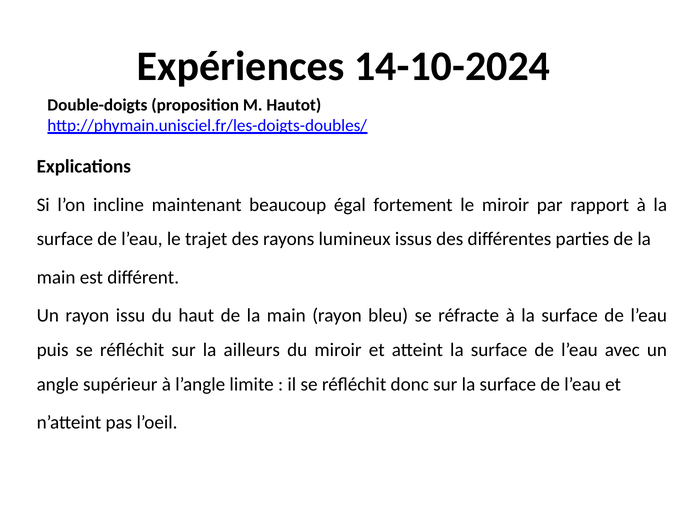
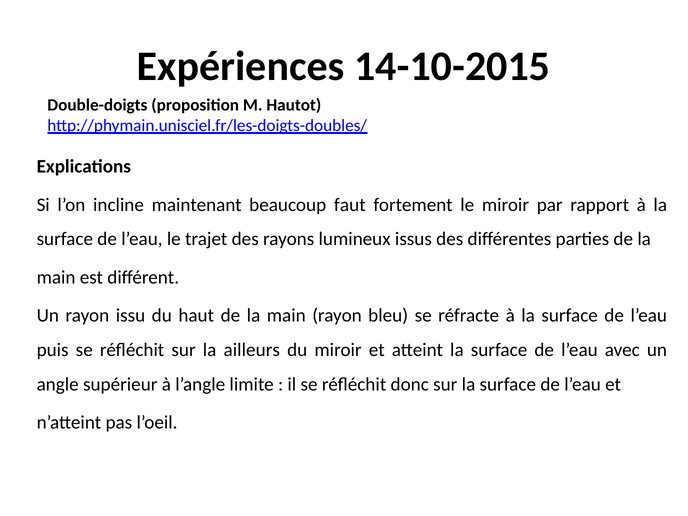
14-10-2024: 14-10-2024 -> 14-10-2015 (452, 67)
égal: égal -> faut (350, 205)
